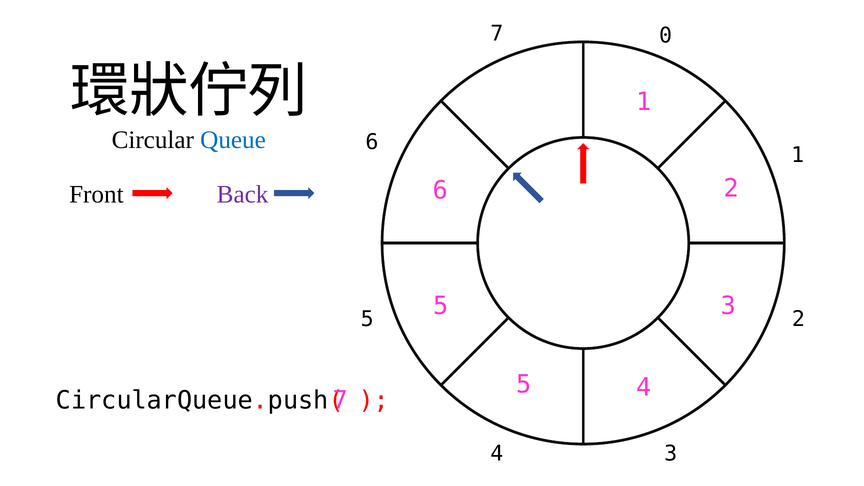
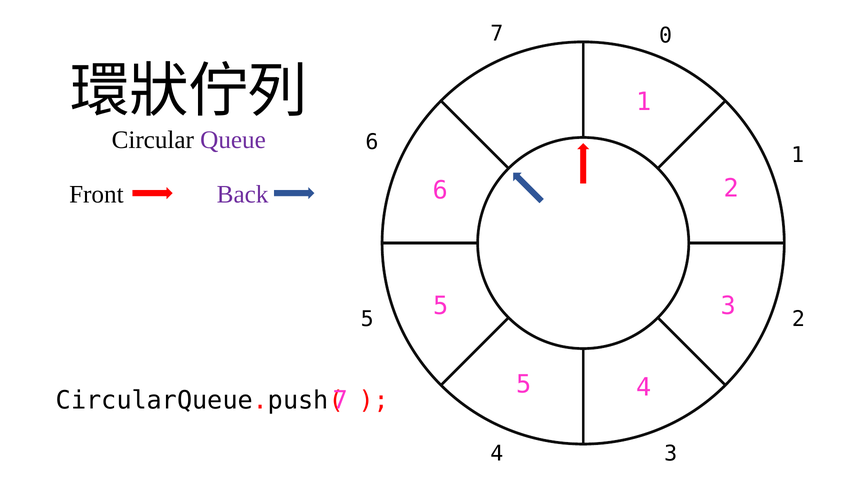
Queue colour: blue -> purple (233, 140)
